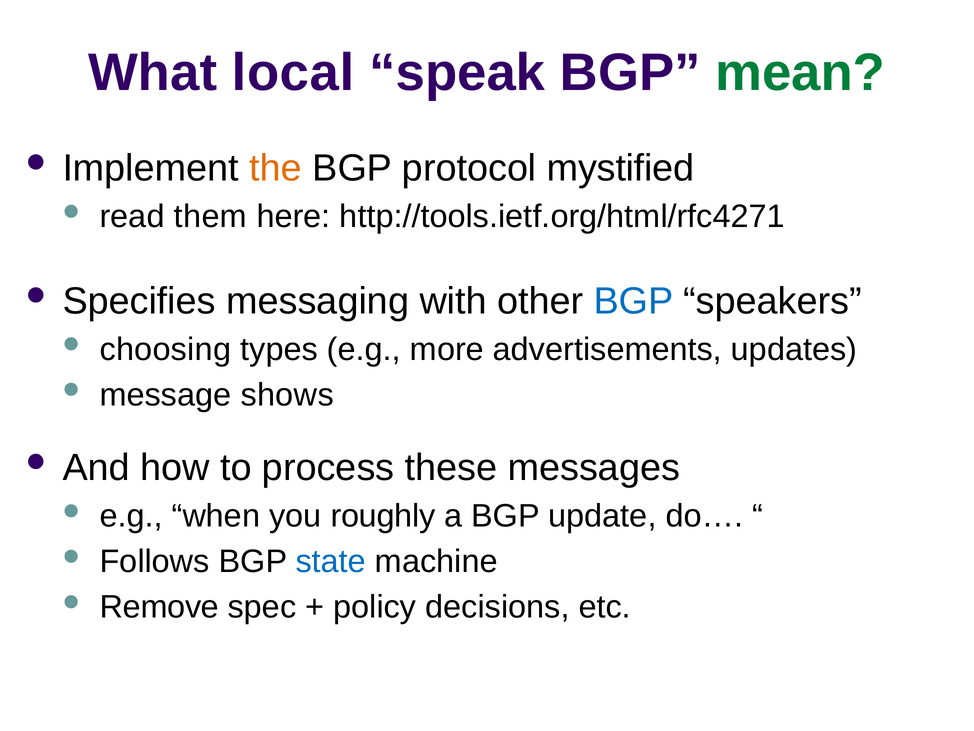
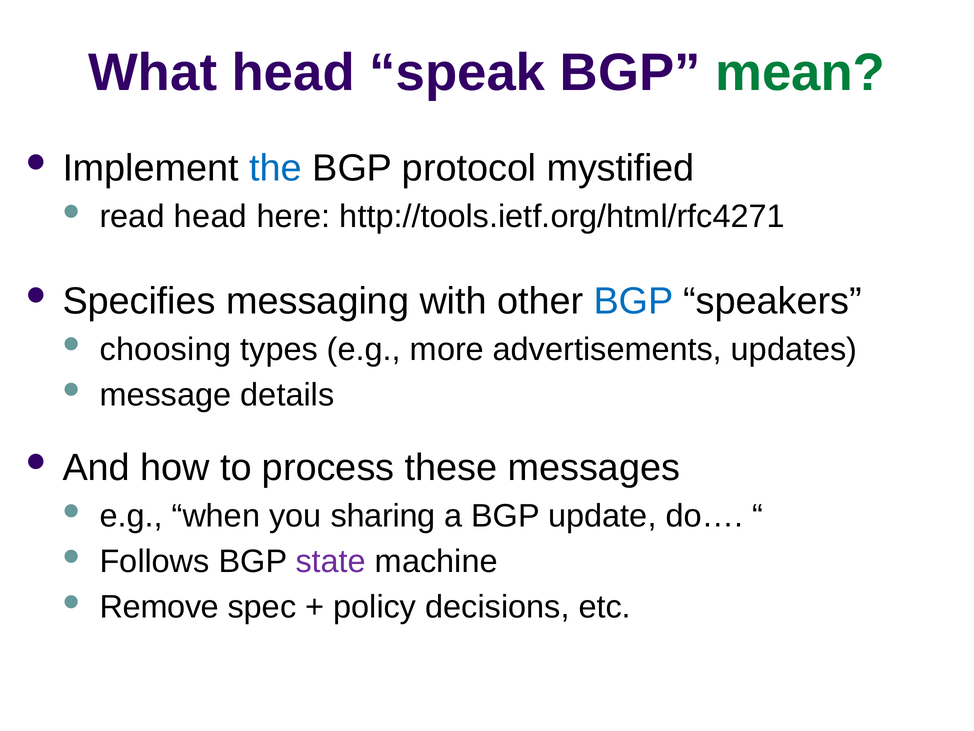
What local: local -> head (293, 73)
the colour: orange -> blue (276, 168)
read them: them -> head (210, 217)
shows: shows -> details (287, 395)
roughly: roughly -> sharing (383, 516)
state colour: blue -> purple (331, 561)
